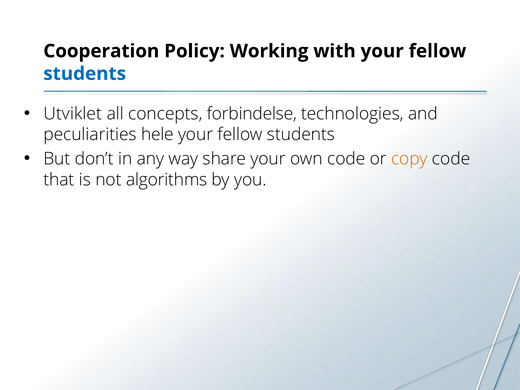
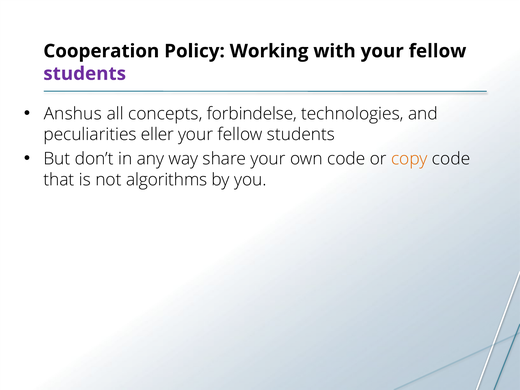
students colour: blue -> purple (85, 74)
Utviklet: Utviklet -> Anshus (73, 114)
hele: hele -> eller (157, 135)
